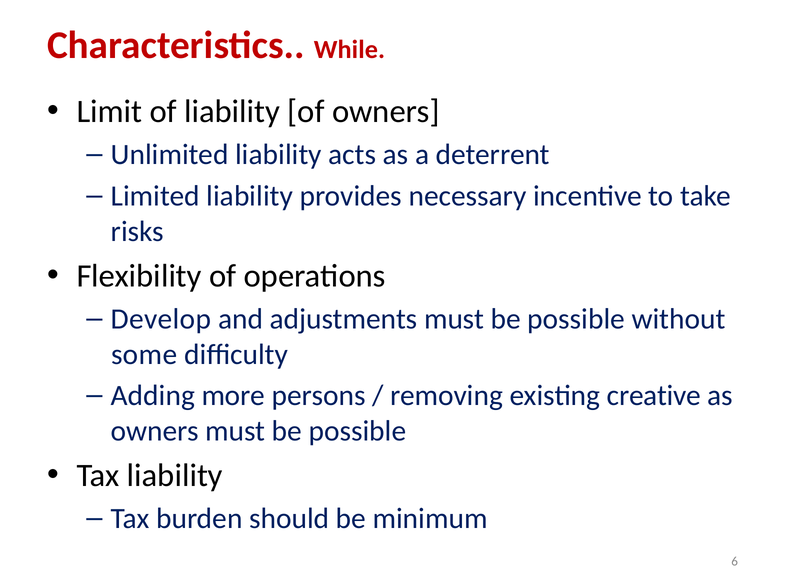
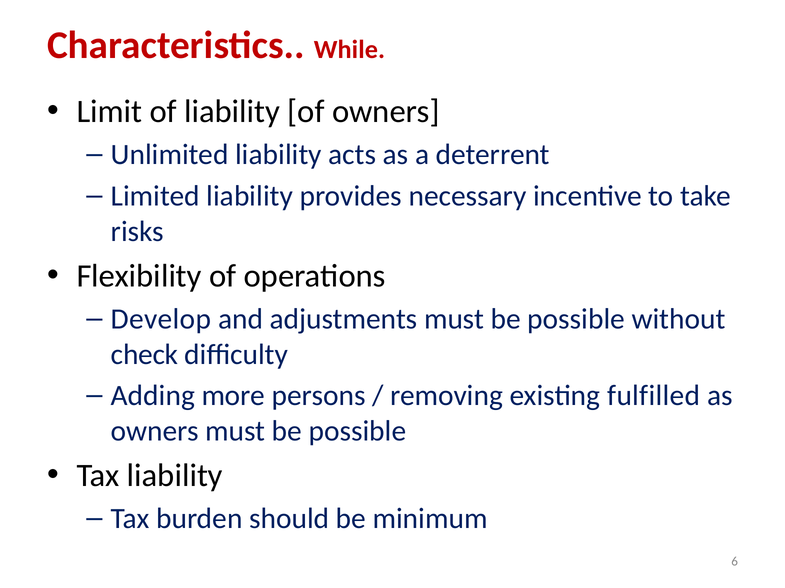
some: some -> check (144, 355)
creative: creative -> fulfilled (654, 396)
